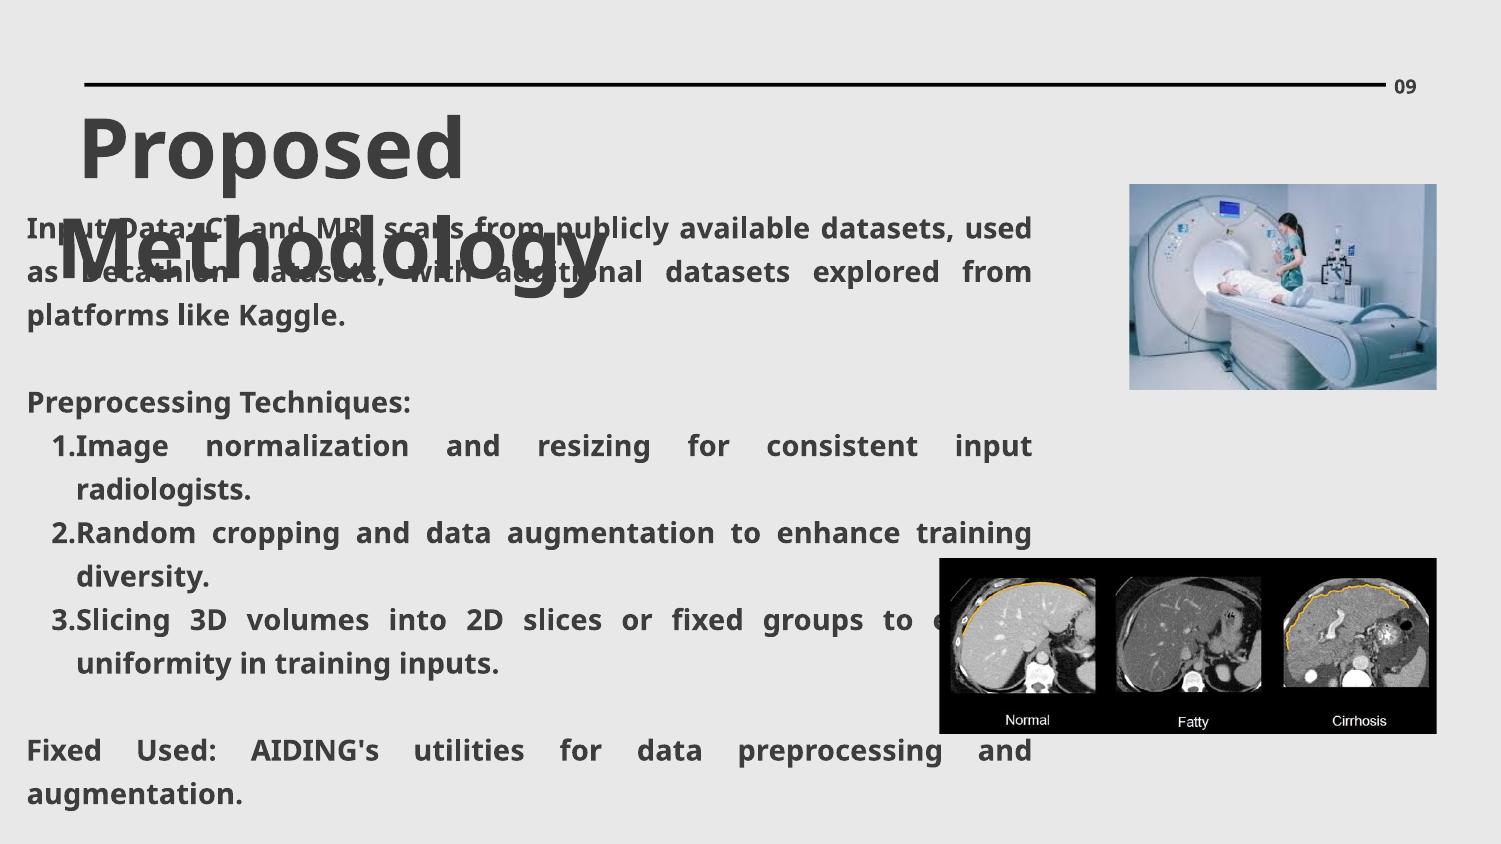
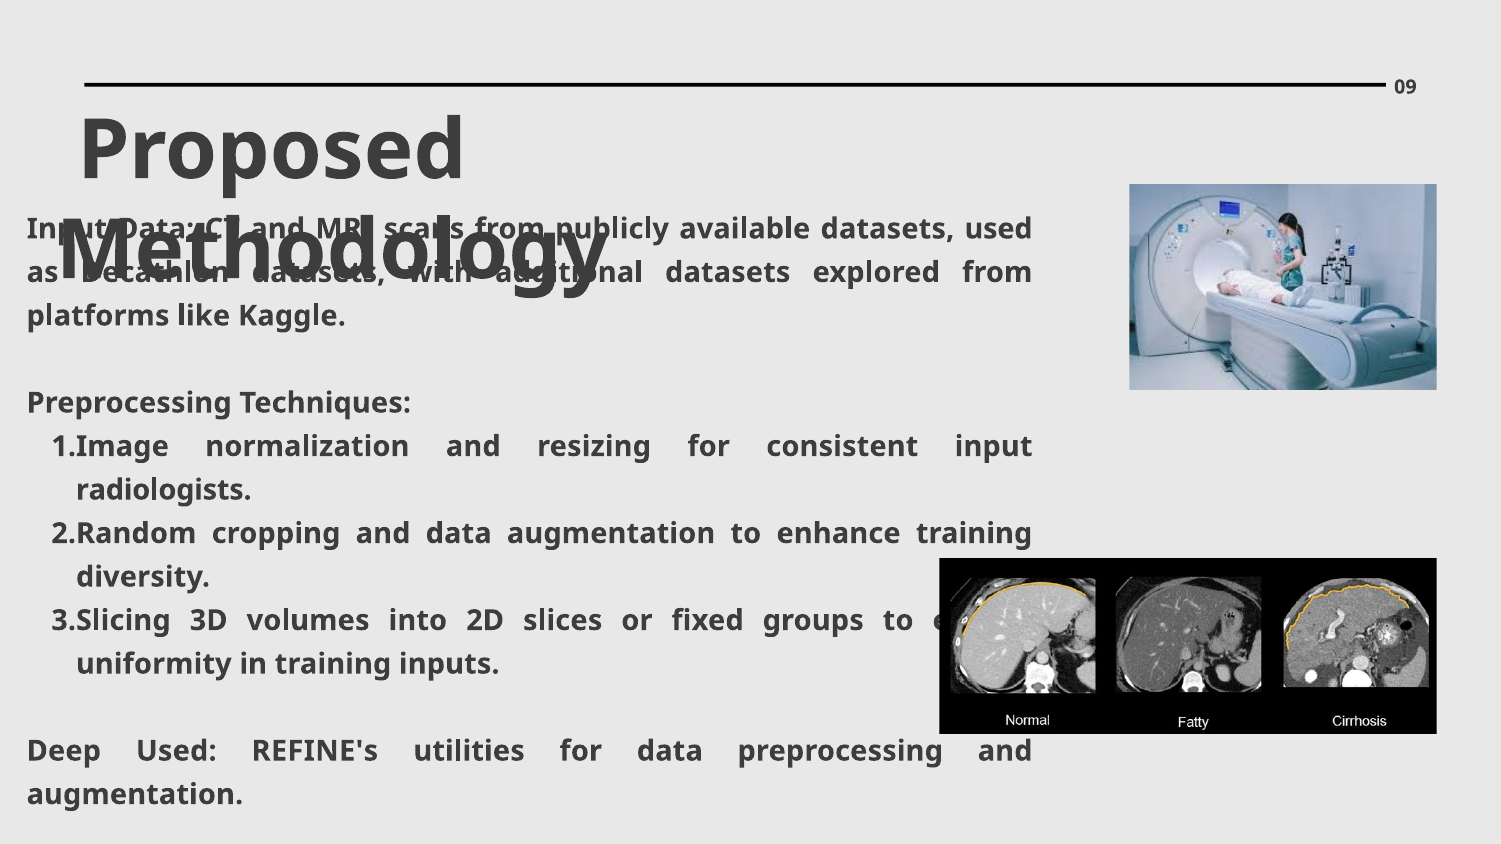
Fixed: Fixed -> Deep (64, 751)
AIDING's: AIDING's -> REFINE's (315, 751)
